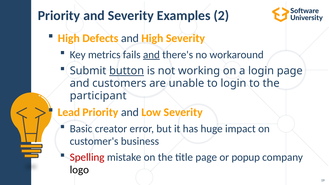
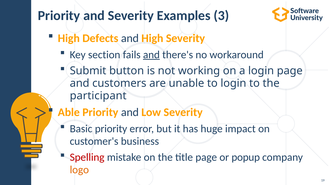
2: 2 -> 3 (221, 16)
metrics: metrics -> section (104, 55)
button underline: present -> none (127, 71)
Lead: Lead -> Able (69, 112)
Basic creator: creator -> priority (111, 129)
logo colour: black -> orange (79, 170)
